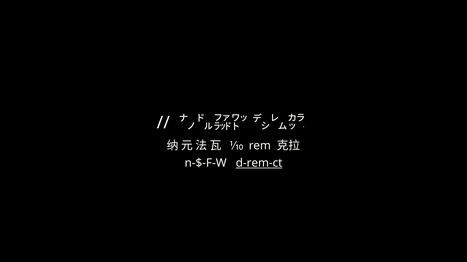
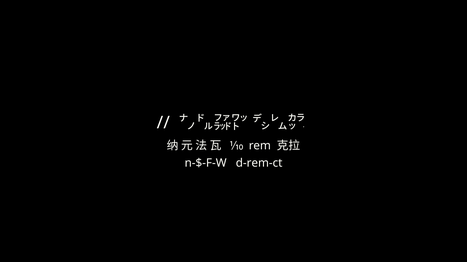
d-rem-ct underline: present -> none (259, 163)
